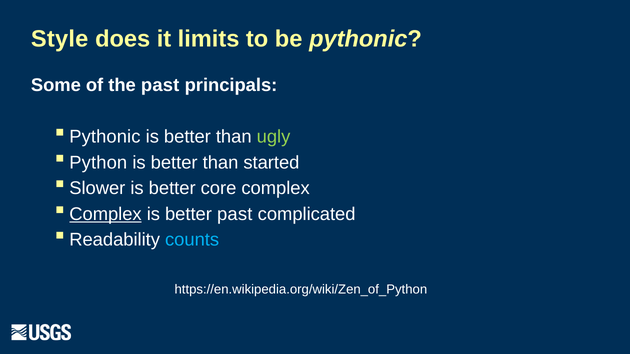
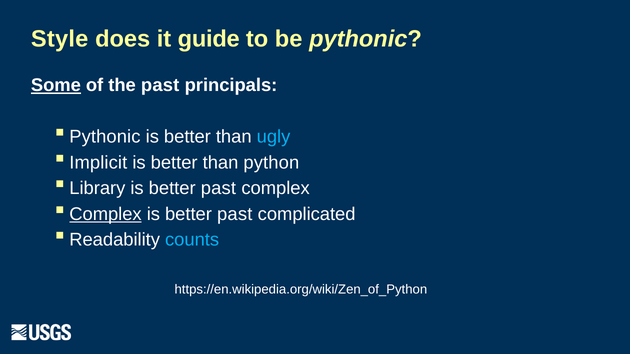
limits: limits -> guide (209, 39)
Some underline: none -> present (56, 85)
ugly colour: light green -> light blue (274, 137)
Python: Python -> Implicit (98, 163)
started: started -> python (271, 163)
Slower: Slower -> Library (97, 188)
core: core -> past (218, 188)
